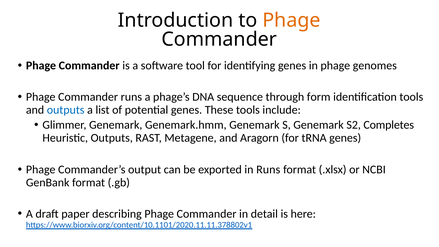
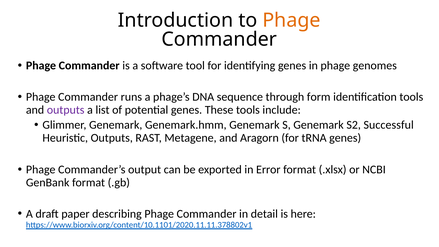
outputs colour: blue -> purple (66, 110)
Completes: Completes -> Successful (389, 125)
in Runs: Runs -> Error (268, 170)
